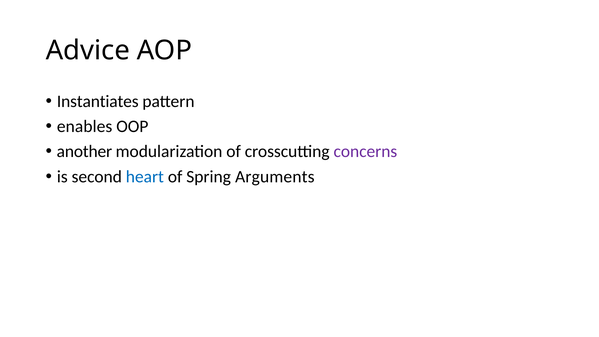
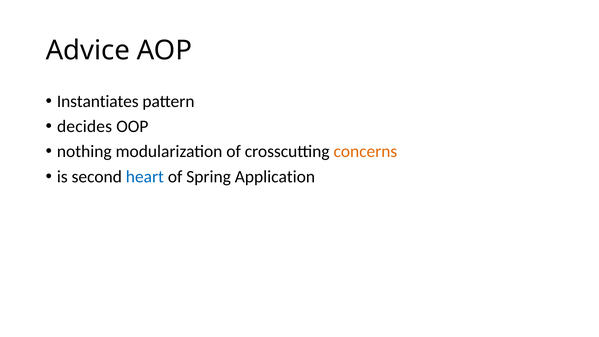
enables: enables -> decides (85, 126)
another: another -> nothing (84, 152)
concerns colour: purple -> orange (365, 152)
Arguments: Arguments -> Application (275, 177)
